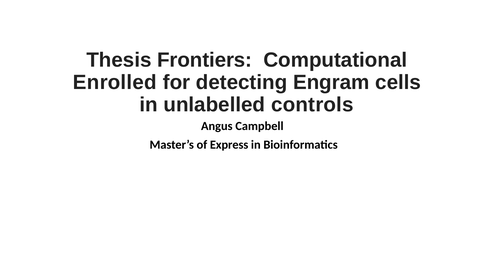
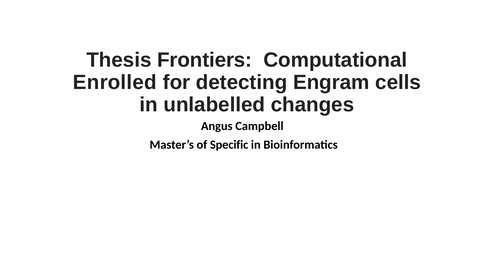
controls: controls -> changes (312, 105)
Express: Express -> Specific (229, 145)
